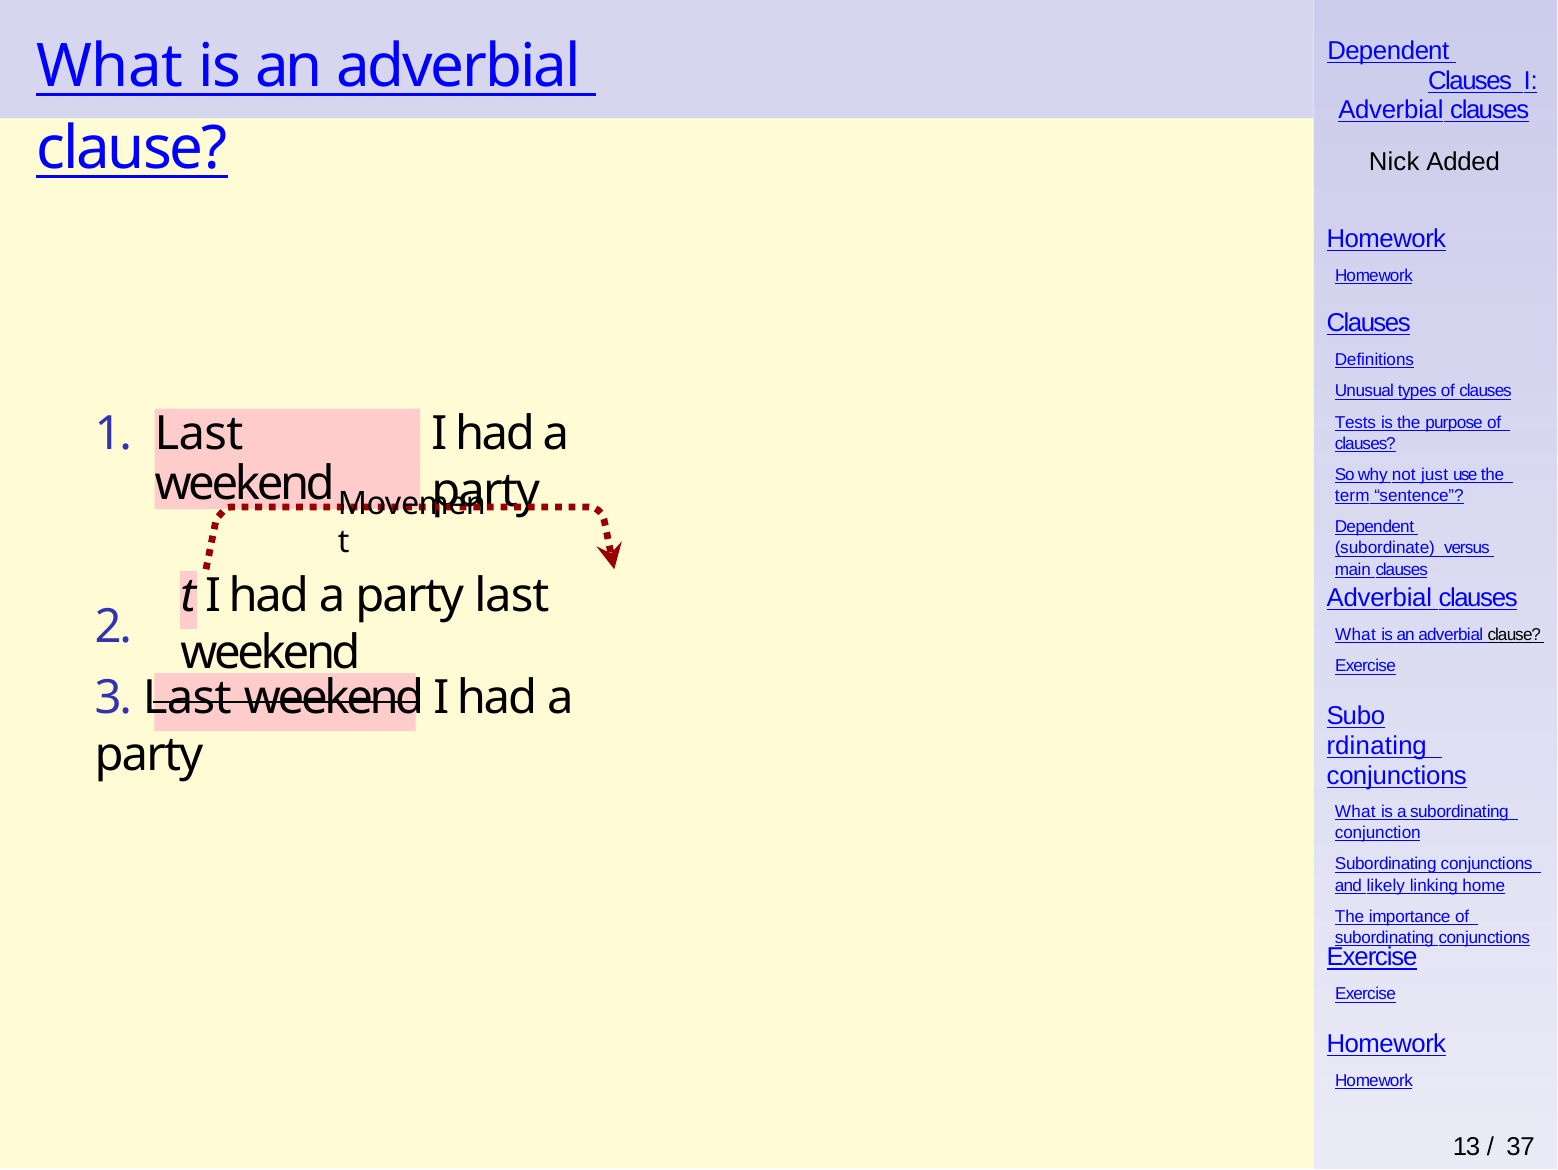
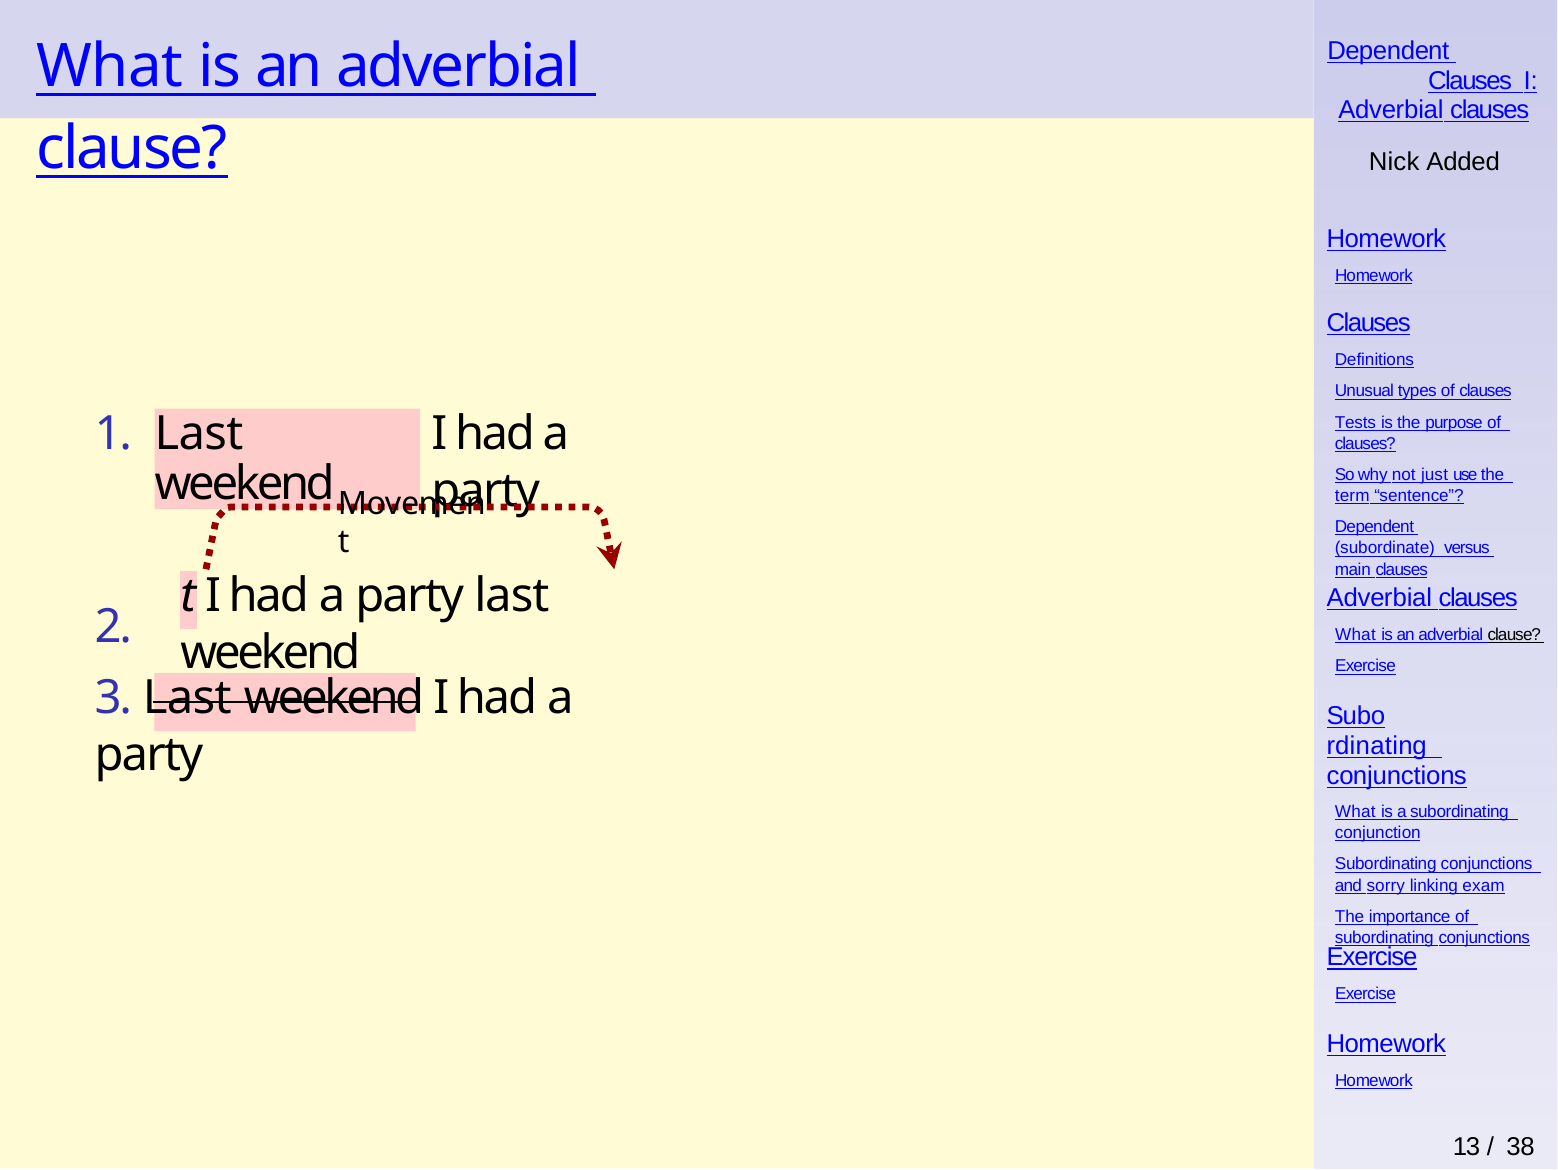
likely: likely -> sorry (1386, 885)
home: home -> exam (1484, 885)
37: 37 -> 38 (1521, 1147)
